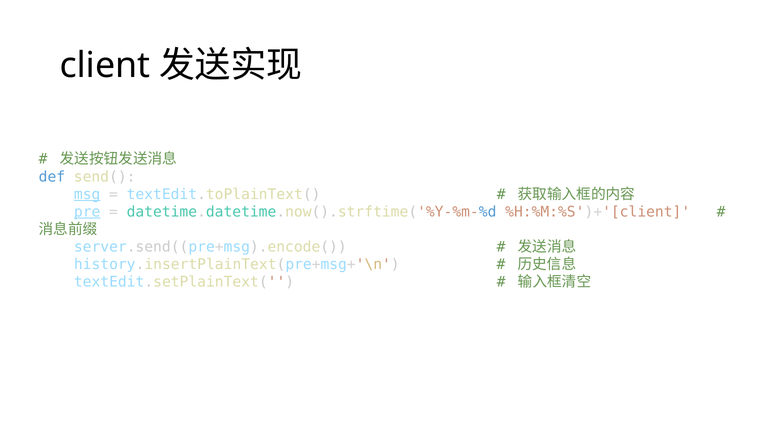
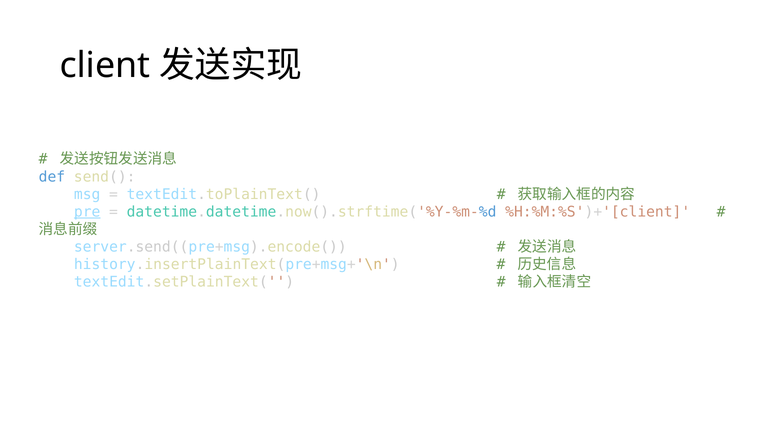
msg underline: present -> none (87, 194)
